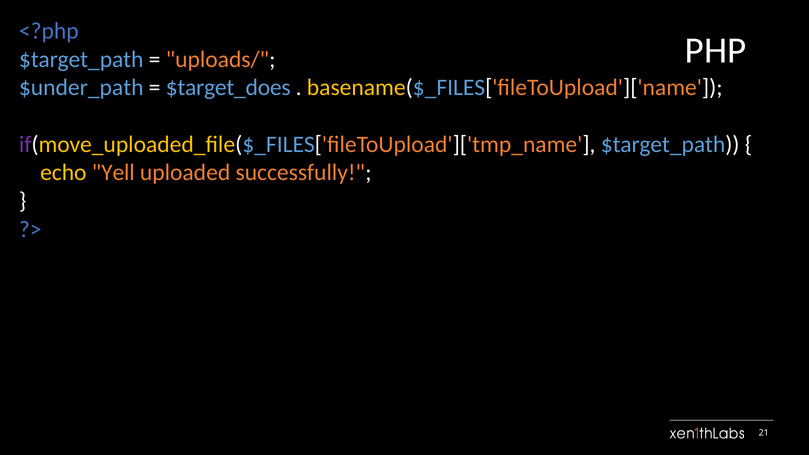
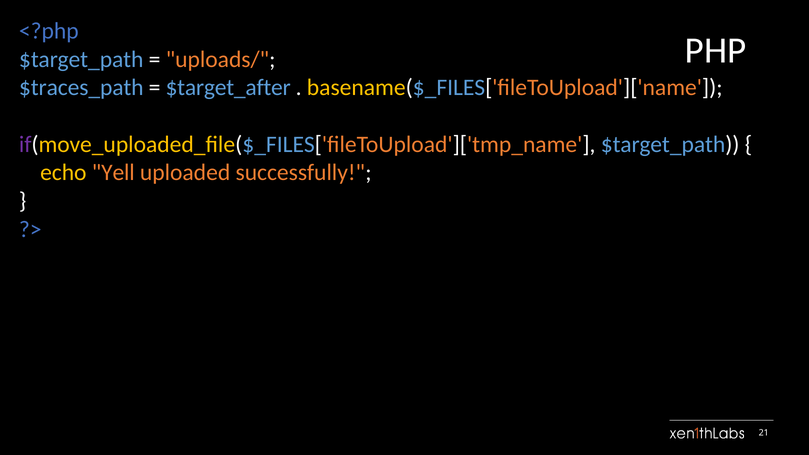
$under_path: $under_path -> $traces_path (81, 88)
$target_does: $target_does -> $target_after (228, 88)
